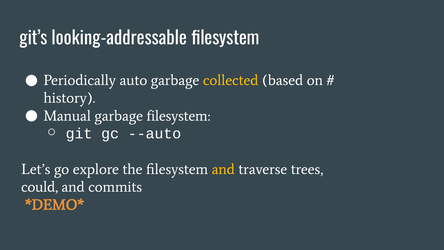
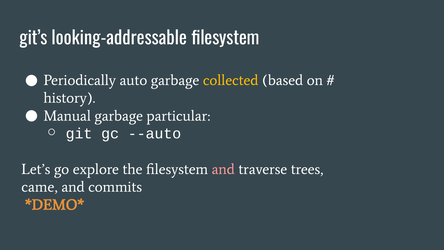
garbage filesystem: filesystem -> particular (178, 116)
and colour: yellow -> pink (223, 169)
could: could -> came (39, 187)
